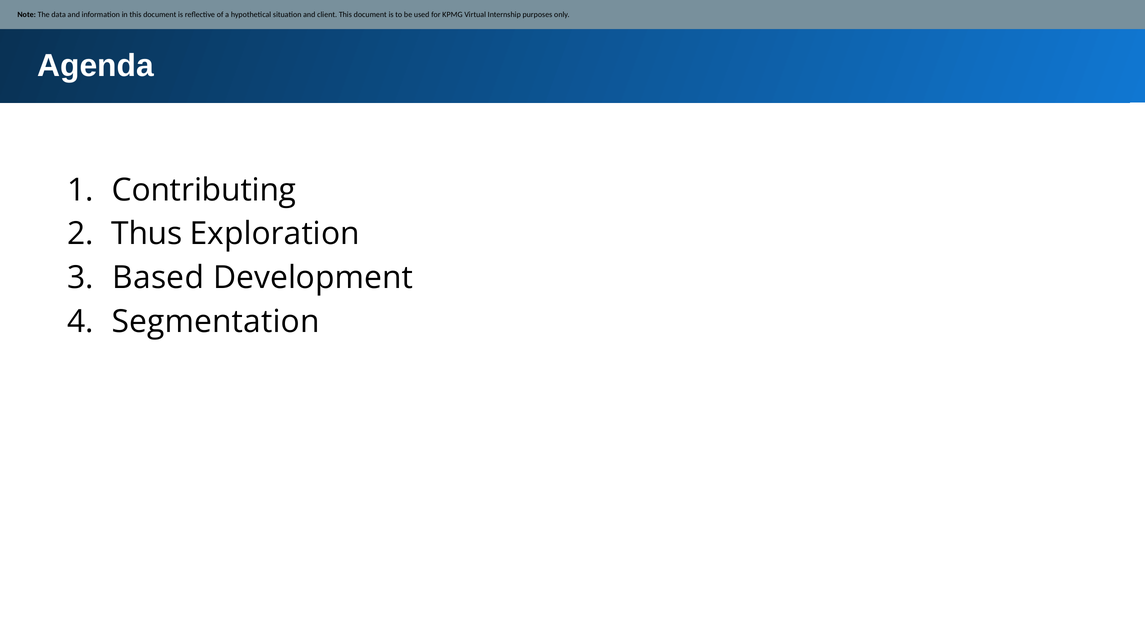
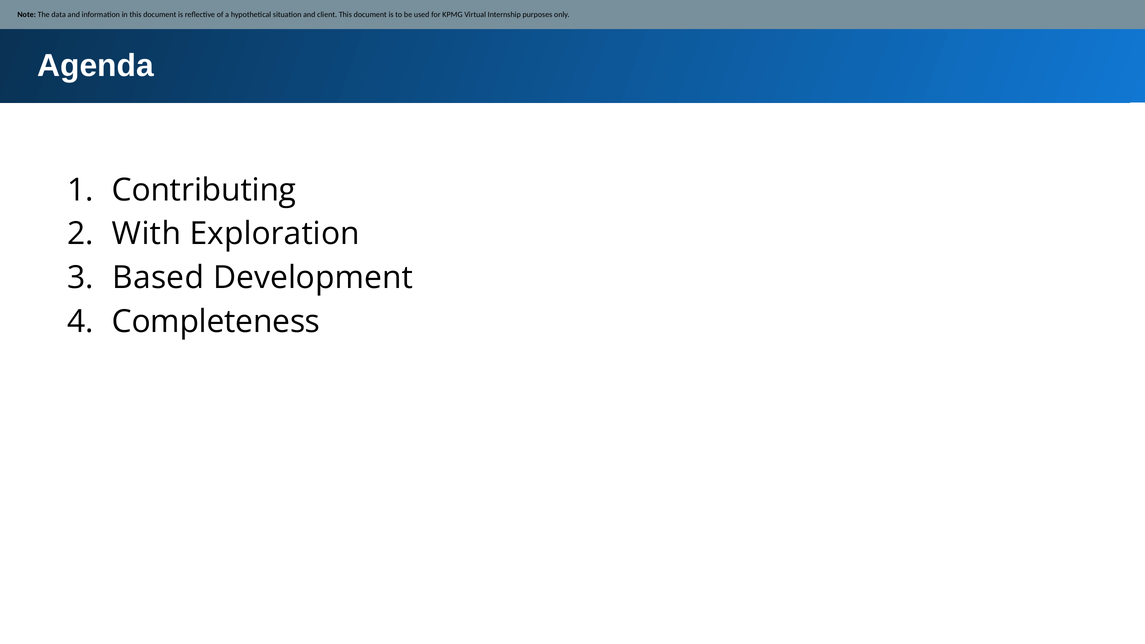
Thus: Thus -> With (146, 234)
Segmentation: Segmentation -> Completeness (216, 322)
